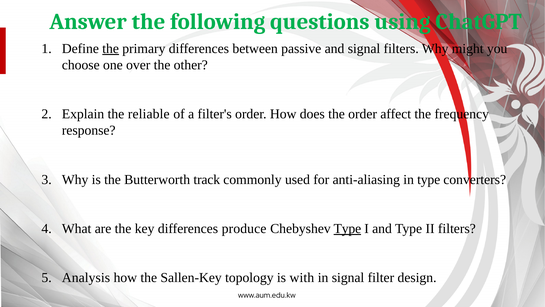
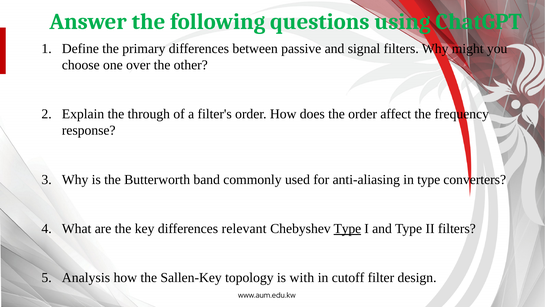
the underline: present -> none (111, 49)
reliable: reliable -> through (149, 114)
track: track -> band (207, 179)
produce: produce -> relevant (244, 228)
in signal: signal -> cutoff (348, 277)
